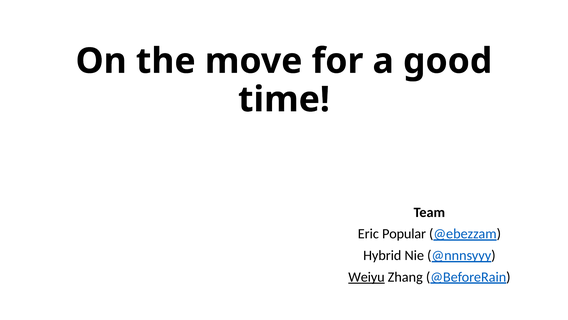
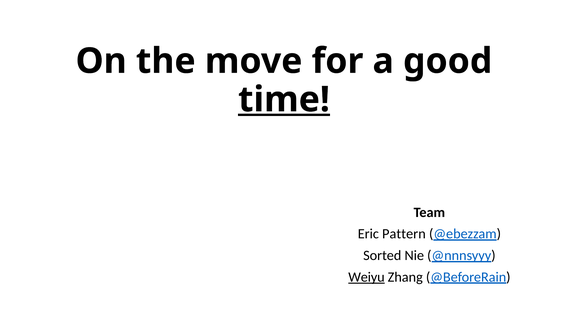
time underline: none -> present (284, 99)
Popular: Popular -> Pattern (404, 234)
Hybrid: Hybrid -> Sorted (382, 255)
